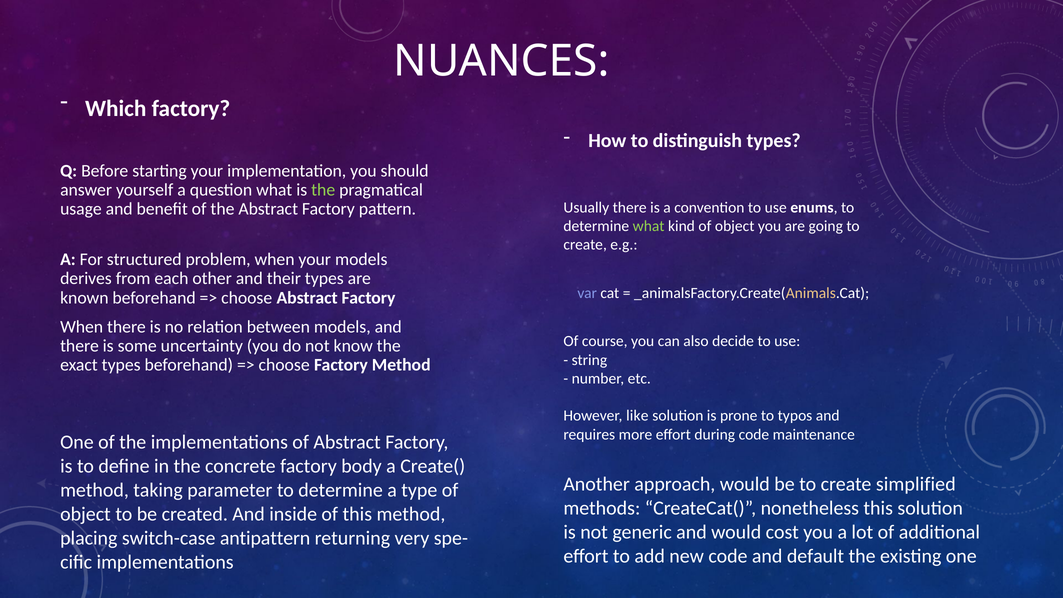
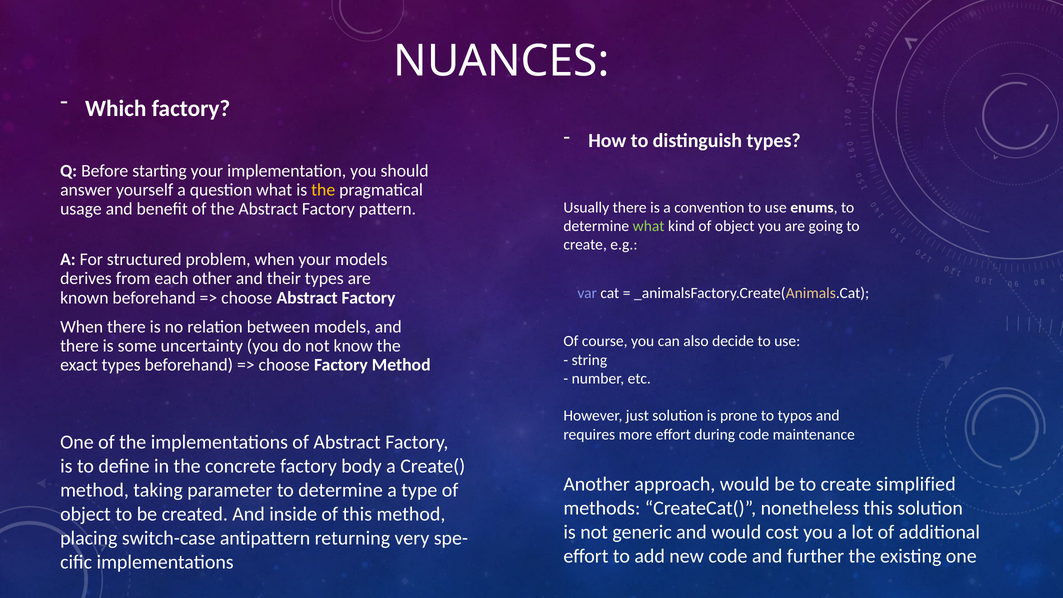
the colour: light green -> yellow (323, 190)
like: like -> just (637, 416)
default: default -> further (816, 556)
